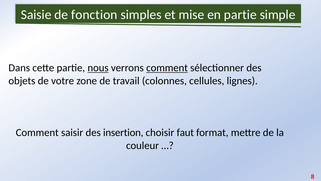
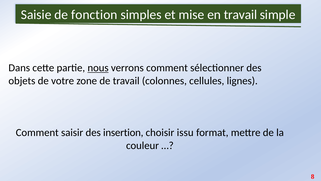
en partie: partie -> travail (240, 15)
comment underline: present -> none (167, 68)
faut: faut -> issu (185, 132)
